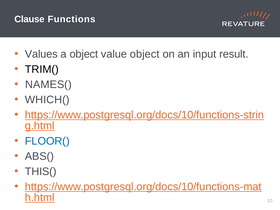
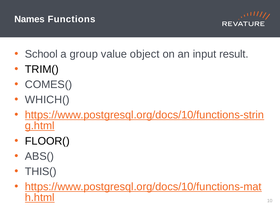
Clause: Clause -> Names (29, 19)
Values: Values -> School (41, 54)
a object: object -> group (84, 54)
NAMES(: NAMES( -> COMES( (48, 84)
FLOOR( colour: blue -> black (47, 141)
